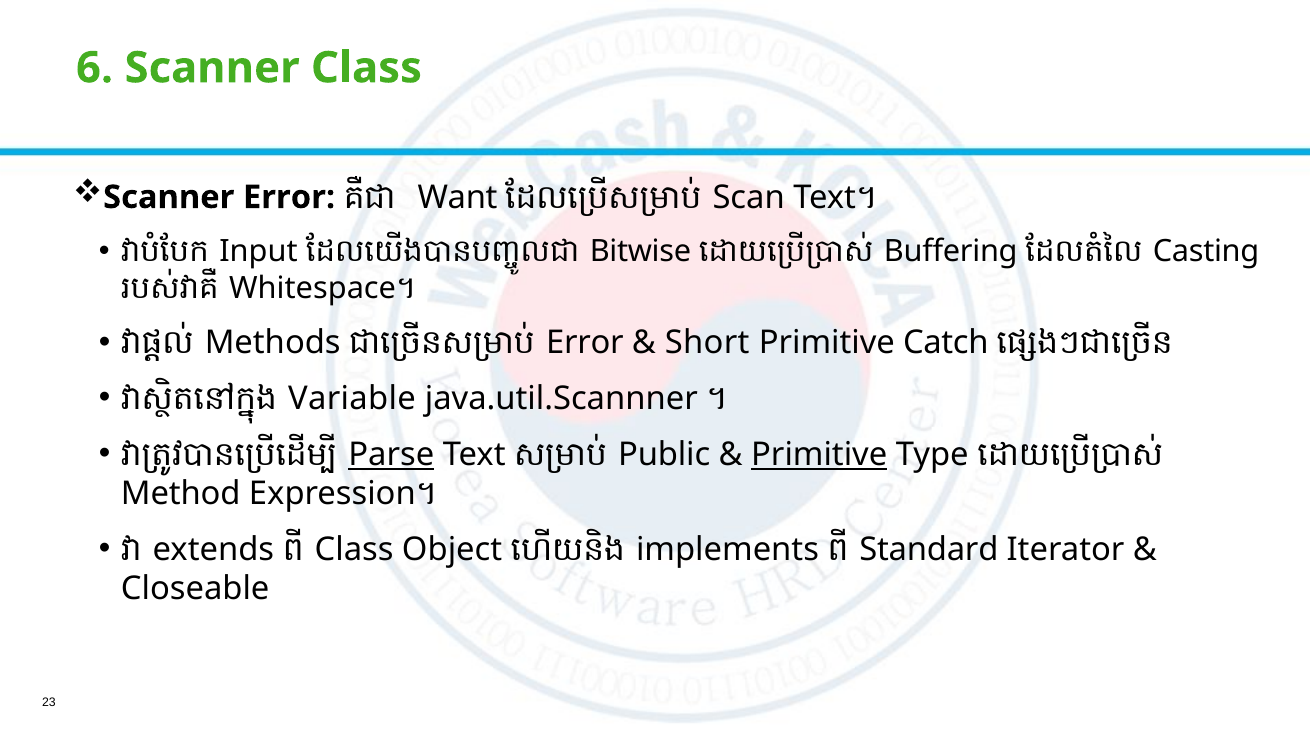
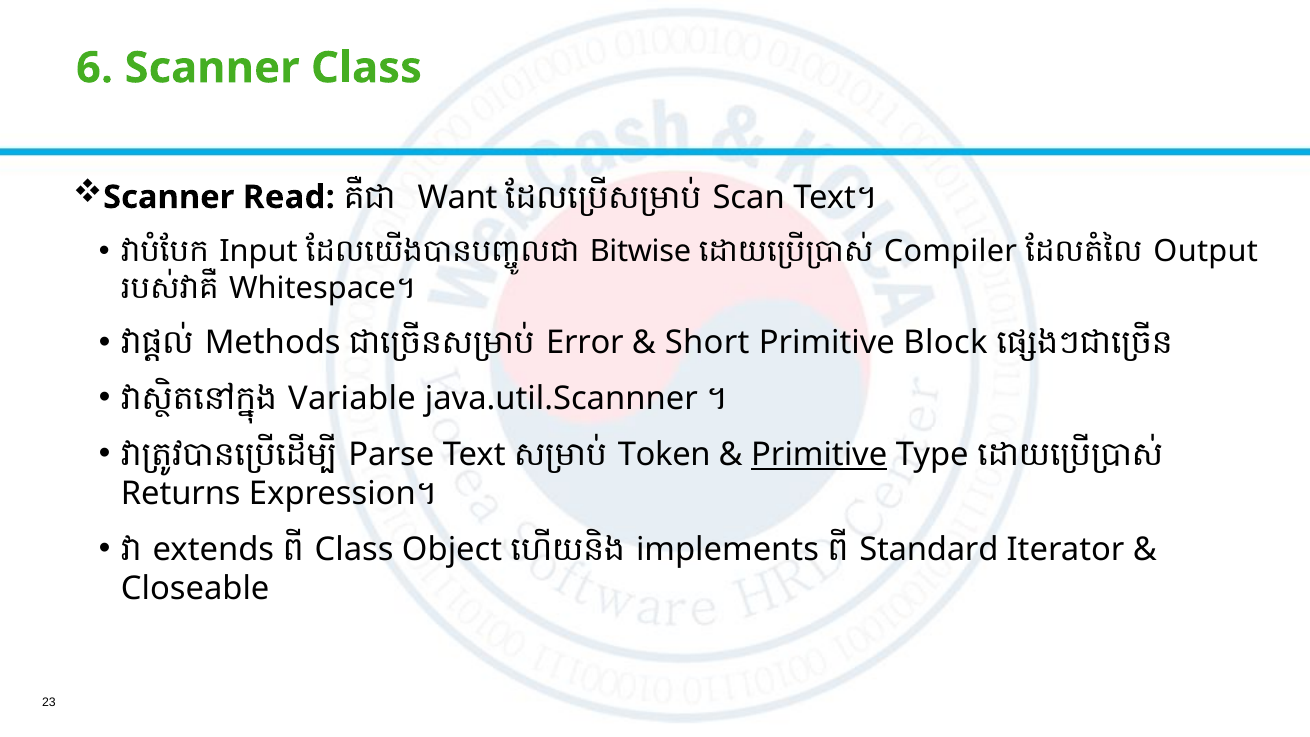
Scanner Error: Error -> Read (289, 197)
Buffering: Buffering -> Compiler (950, 252)
Casting: Casting -> Output (1206, 252)
Catch: Catch -> Block (946, 343)
Parse underline: present -> none (391, 454)
Public: Public -> Token (664, 454)
Method: Method -> Returns (181, 494)
